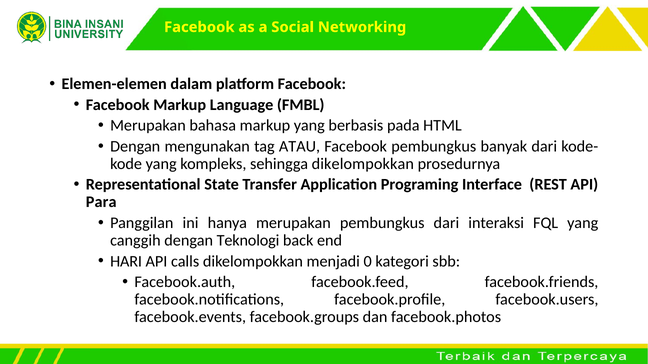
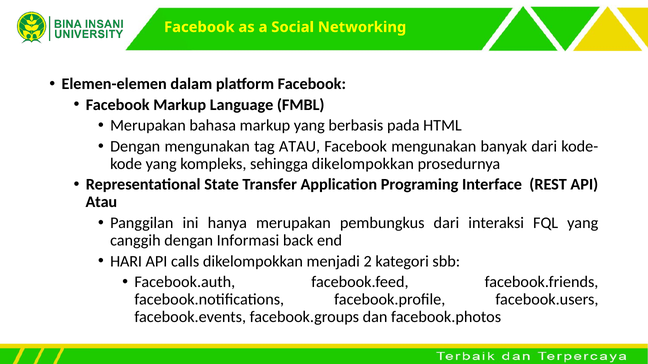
Facebook pembungkus: pembungkus -> mengunakan (434, 147)
Para: Para -> Atau (101, 202)
Teknologi: Teknologi -> Informasi (248, 241)
0: 0 -> 2 (368, 262)
